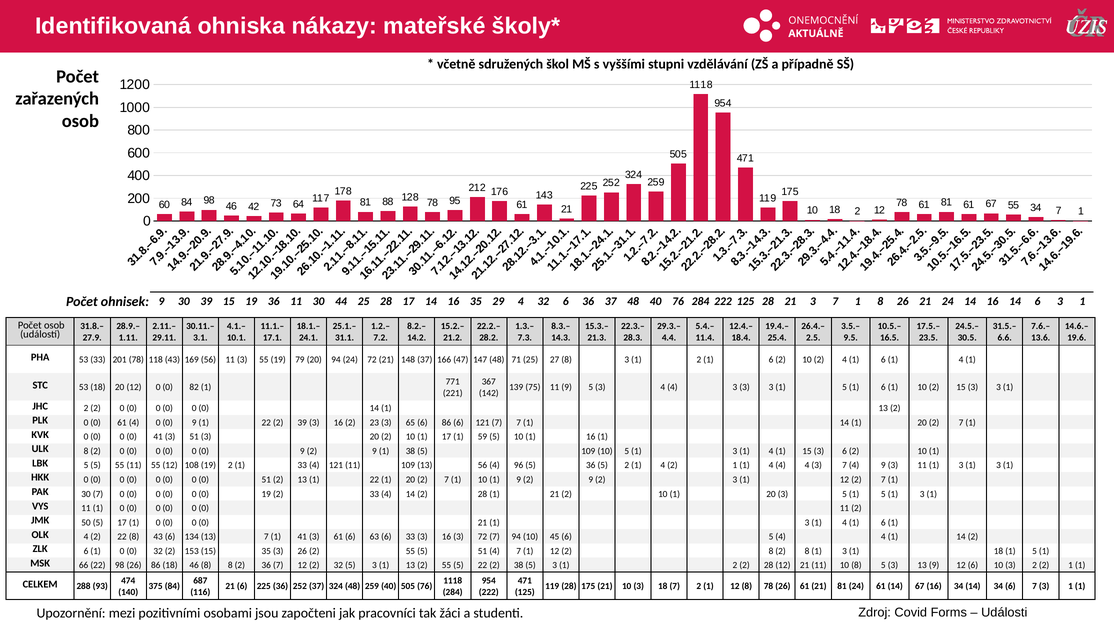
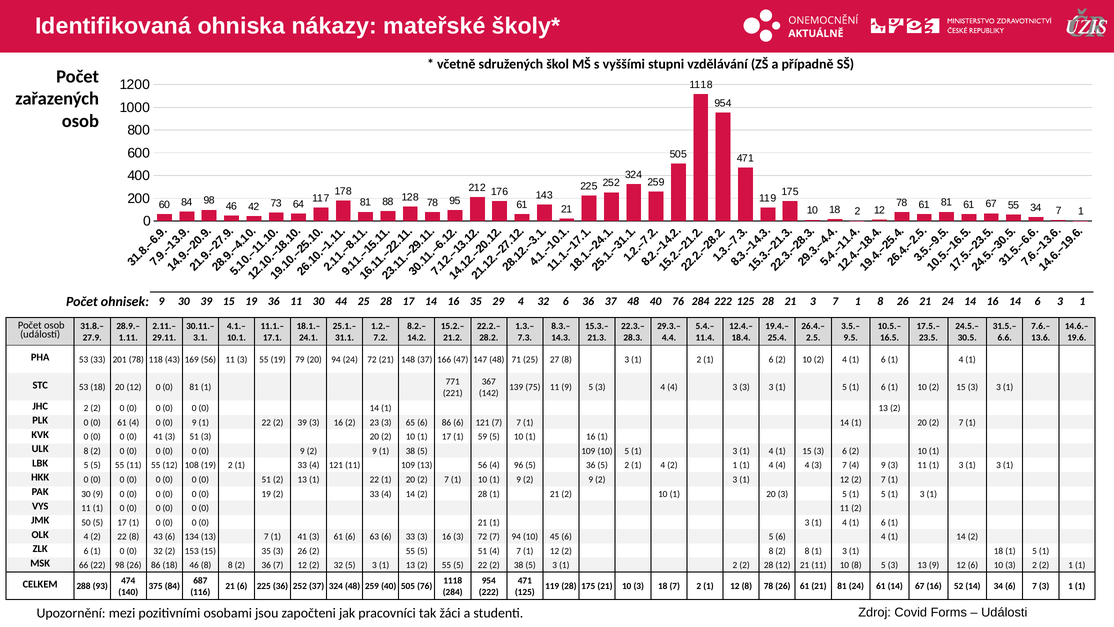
0 82: 82 -> 81 (194, 387)
30 7: 7 -> 9 (98, 494)
6 5 4: 4 -> 6 (781, 537)
16 34: 34 -> 52 (959, 586)
